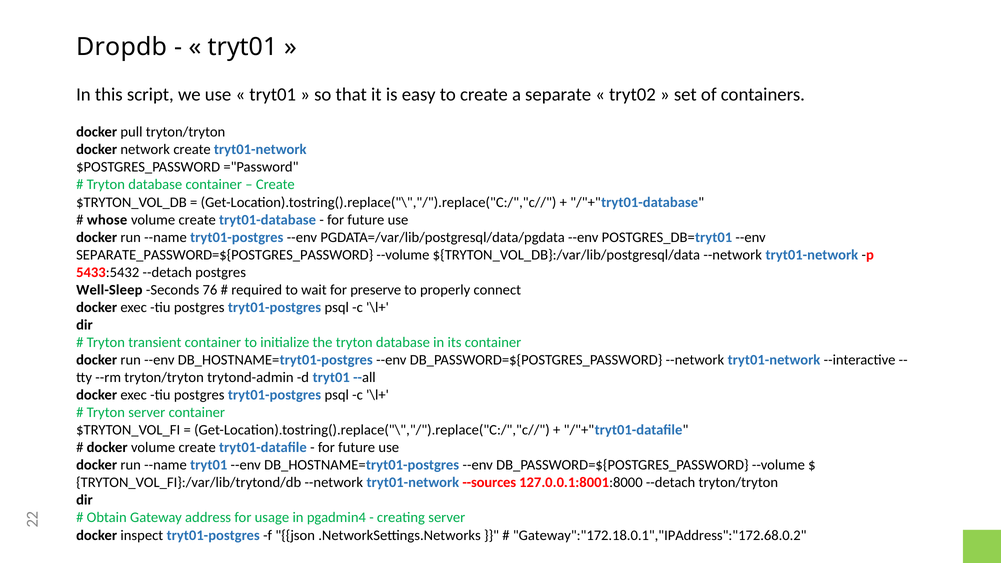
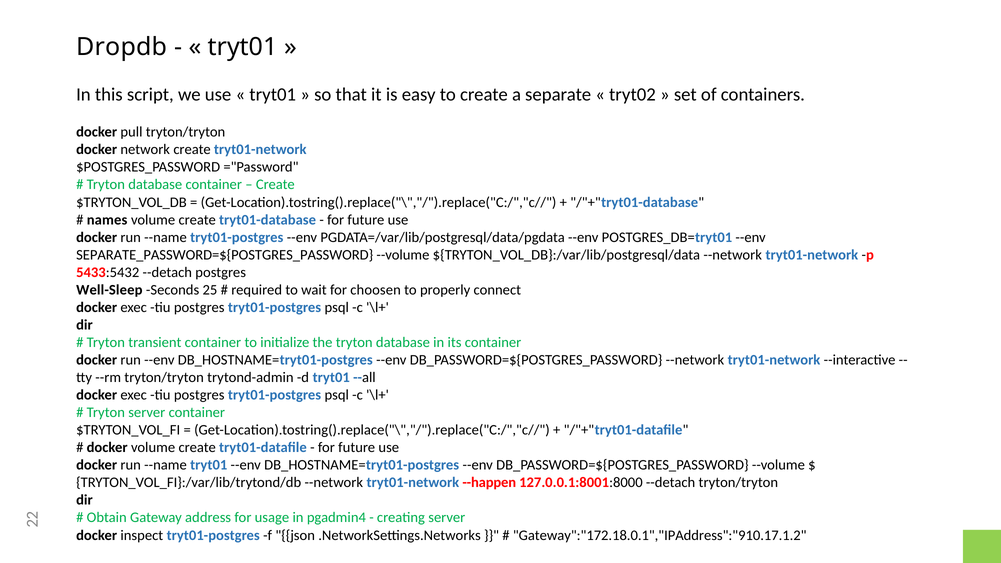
whose: whose -> names (107, 220)
76: 76 -> 25 (210, 290)
preserve: preserve -> choosen (376, 290)
--sources: --sources -> --happen (489, 483)
Gateway":"172.18.0.1","IPAddress":"172.68.0.2: Gateway":"172.18.0.1","IPAddress":"172.68.0.2 -> Gateway":"172.18.0.1","IPAddress":"910.17.1.2 (660, 535)
